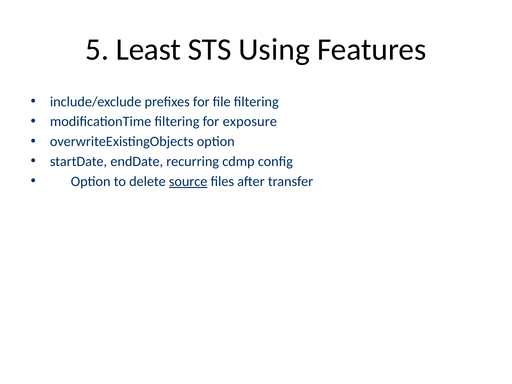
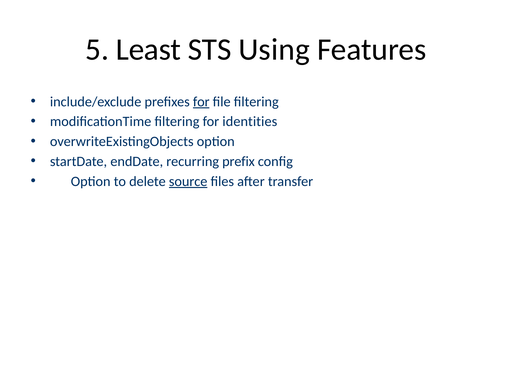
for underline: none -> present (201, 102)
exposure: exposure -> identities (250, 122)
cdmp: cdmp -> prefix (239, 161)
